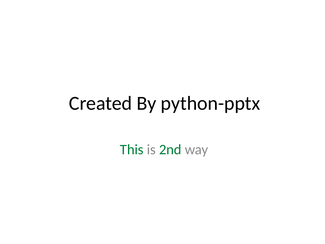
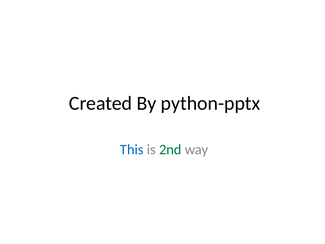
This colour: green -> blue (132, 149)
